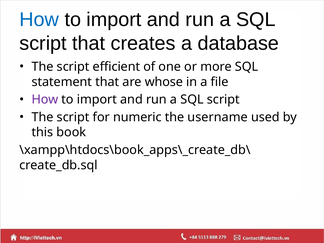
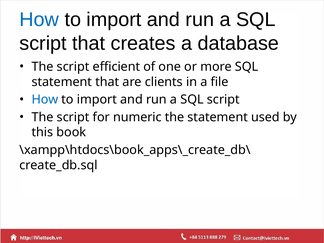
whose: whose -> clients (164, 82)
How colour: purple -> blue (45, 100)
the username: username -> statement (218, 117)
